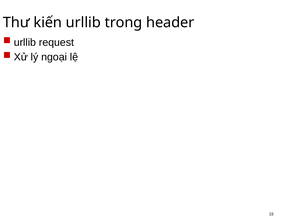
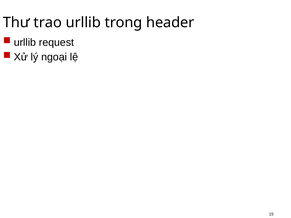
kiến: kiến -> trao (48, 22)
